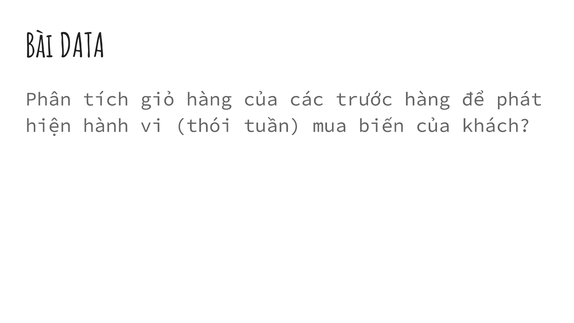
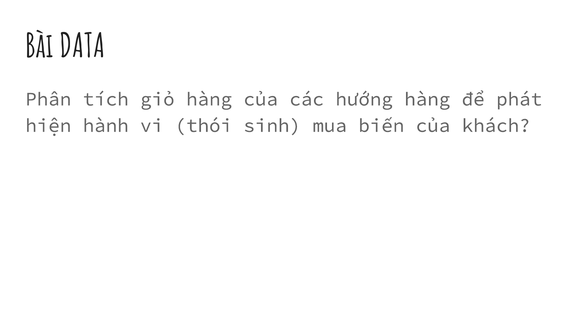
trước: trước -> hướng (364, 99)
tuần: tuần -> sinh (272, 126)
